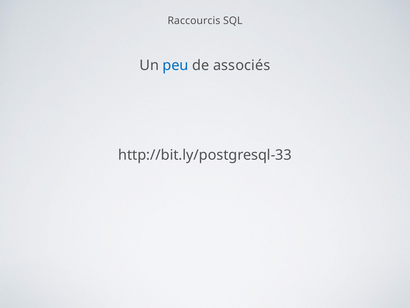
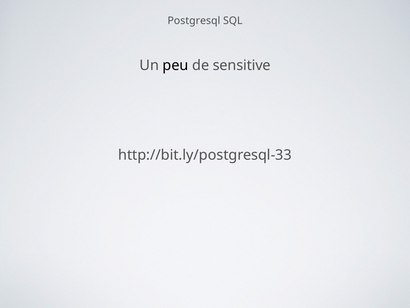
Raccourcis: Raccourcis -> Postgresql (194, 21)
peu colour: blue -> black (176, 65)
associés: associés -> sensitive (242, 65)
